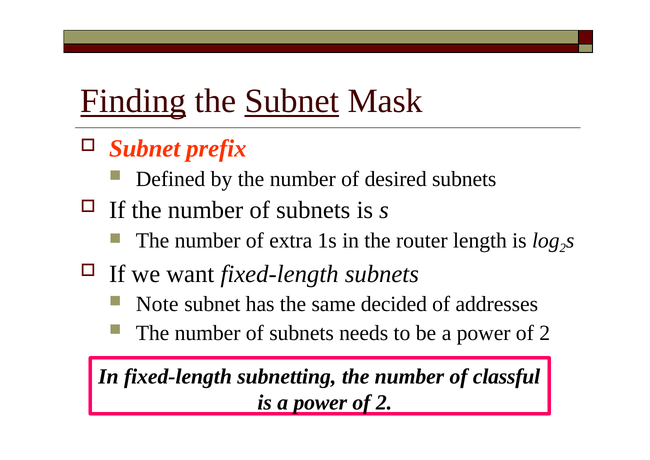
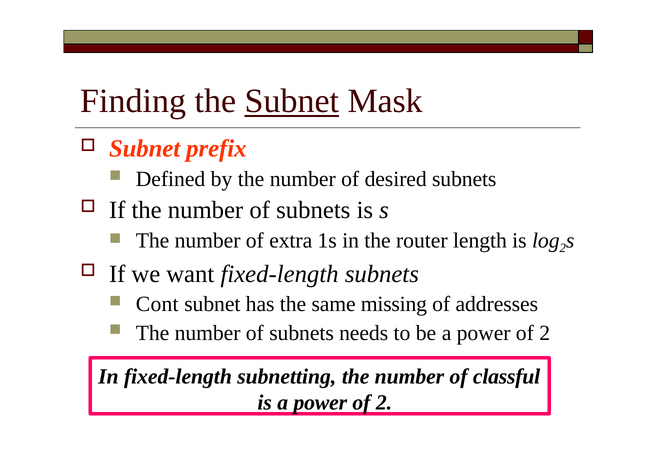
Finding underline: present -> none (133, 101)
Note: Note -> Cont (157, 304)
decided: decided -> missing (394, 304)
